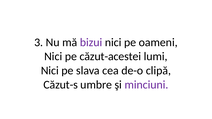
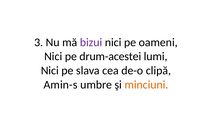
căzut-acestei: căzut-acestei -> drum-acestei (110, 57)
Căzut-s: Căzut-s -> Amin-s (61, 85)
minciuni colour: purple -> orange (146, 85)
